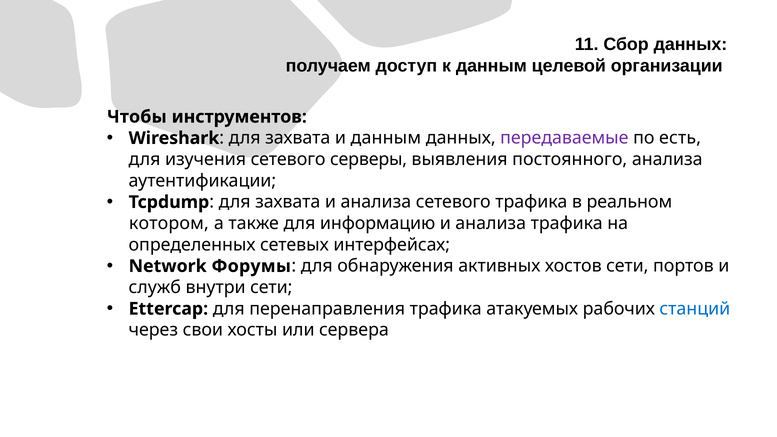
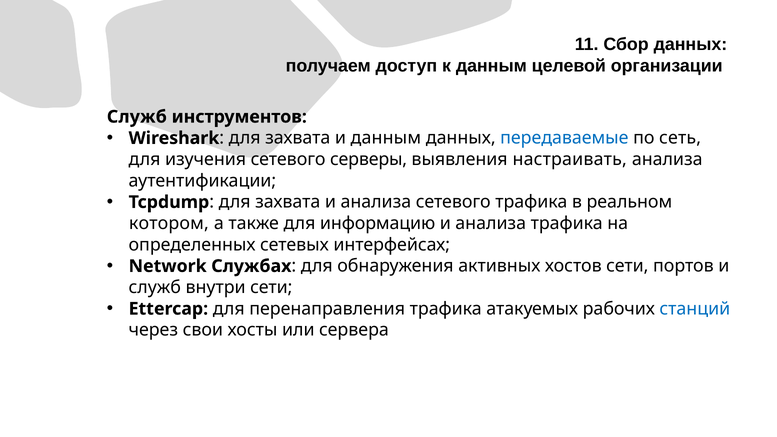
Чтобы: Чтобы -> Служб (137, 117)
передаваемые colour: purple -> blue (564, 138)
есть: есть -> сеть (680, 138)
постоянного: постоянного -> настраивать (570, 159)
Форумы: Форумы -> Службах (251, 266)
